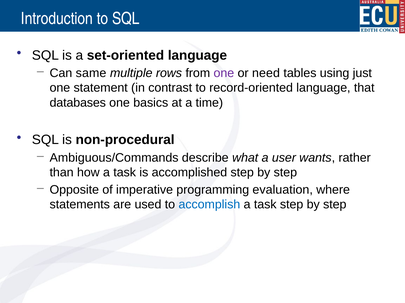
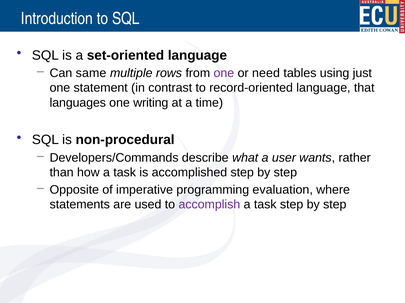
databases: databases -> languages (78, 103)
basics: basics -> writing (151, 103)
Ambiguous/Commands: Ambiguous/Commands -> Developers/Commands (114, 158)
accomplish colour: blue -> purple (209, 205)
